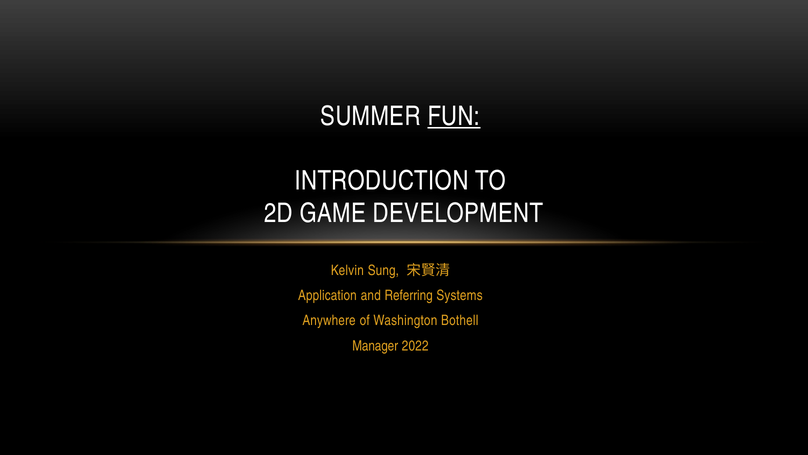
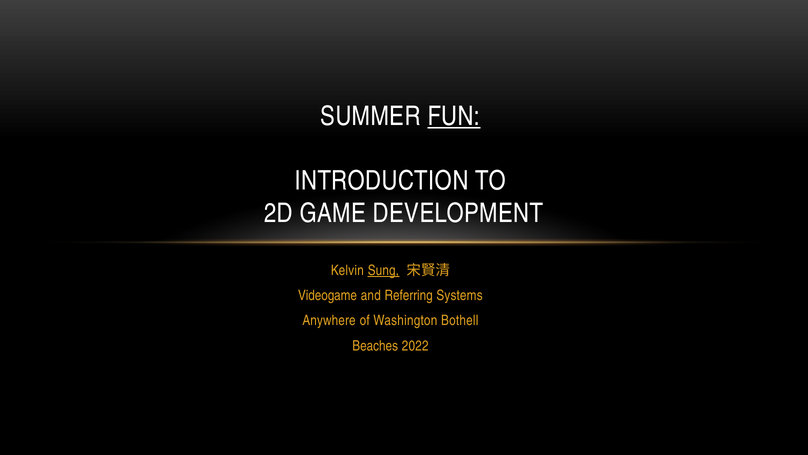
Sung underline: none -> present (383, 270)
Application: Application -> Videogame (328, 295)
Manager: Manager -> Beaches (375, 345)
